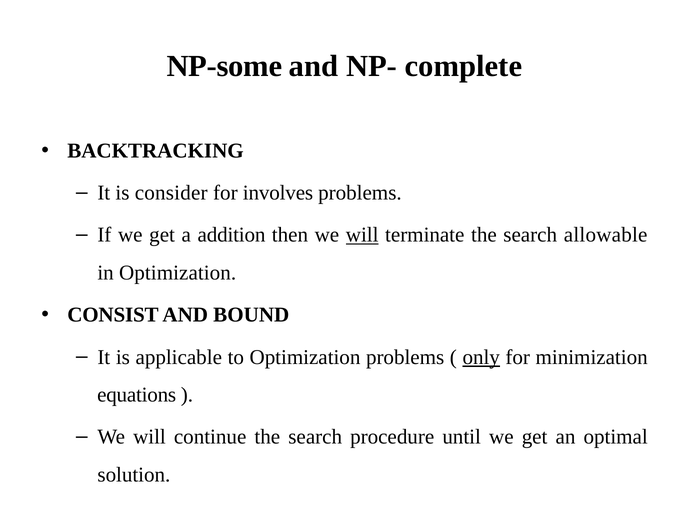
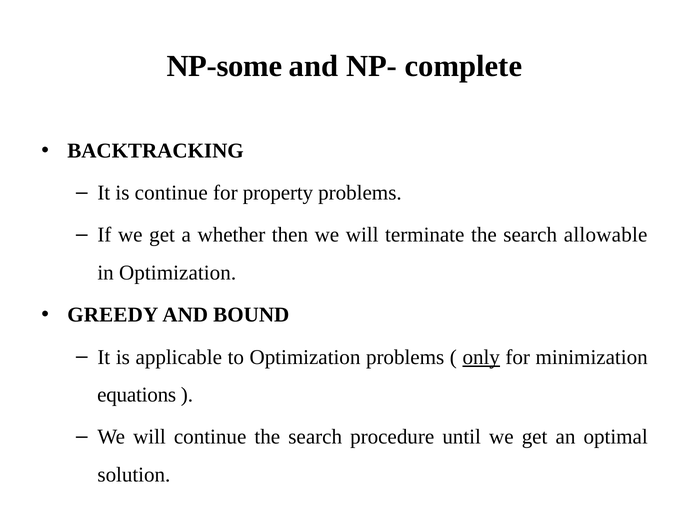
is consider: consider -> continue (171, 193)
involves: involves -> property (278, 193)
addition: addition -> whether (231, 235)
will underline: present -> none (362, 235)
CONSIST: CONSIST -> GREEDY (113, 315)
